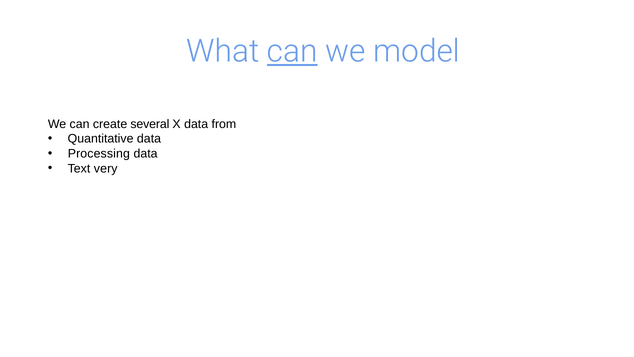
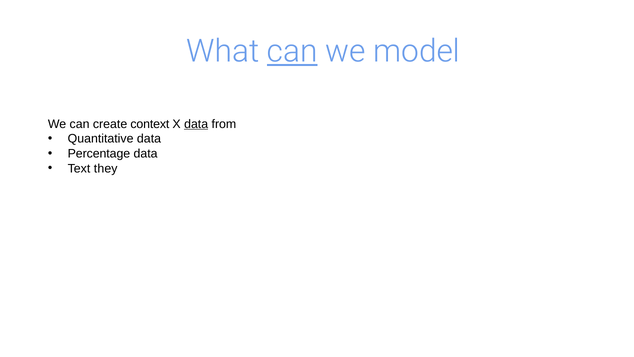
several: several -> context (150, 124)
data underline: none -> present (196, 124)
Processing: Processing -> Percentage (99, 153)
very: very -> they (106, 168)
